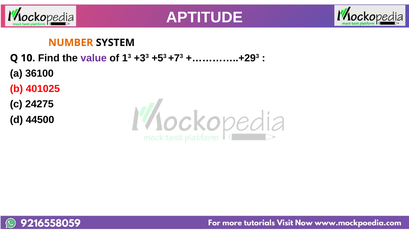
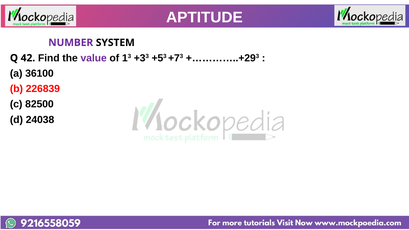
NUMBER colour: orange -> purple (71, 43)
10: 10 -> 42 (27, 58)
401025: 401025 -> 226839 (43, 89)
24275: 24275 -> 82500 (39, 104)
44500: 44500 -> 24038 (40, 120)
